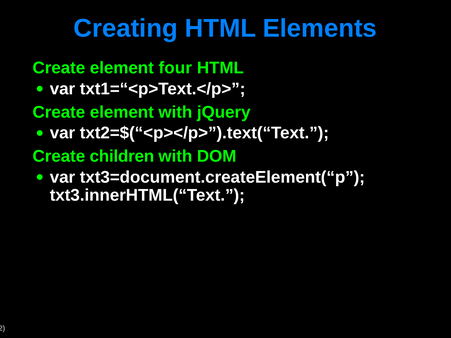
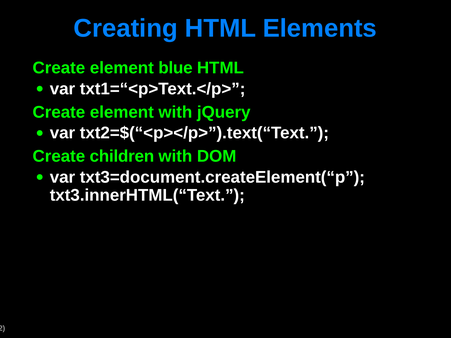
four: four -> blue (175, 68)
